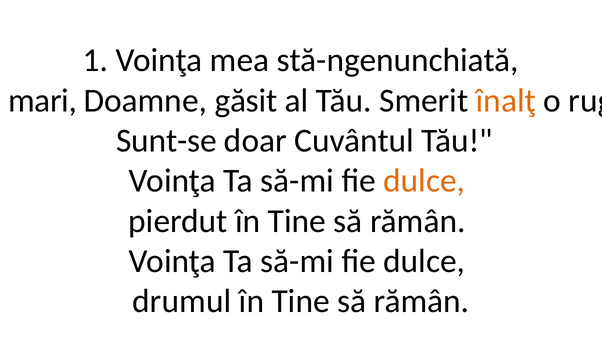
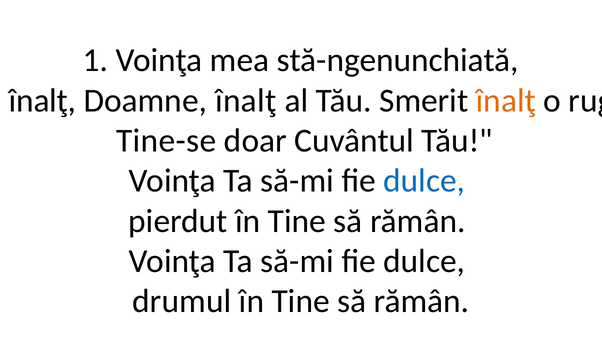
mari: mari -> înalţ (42, 100)
Doamne găsit: găsit -> înalţ (246, 100)
Sunt-se: Sunt-se -> Tine-se (166, 141)
dulce colour: orange -> blue (424, 181)
